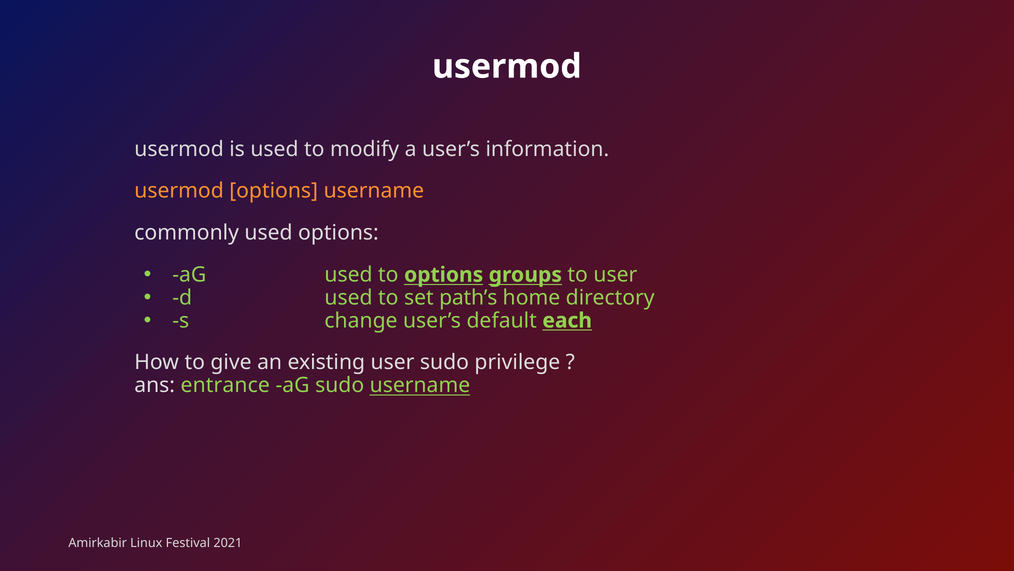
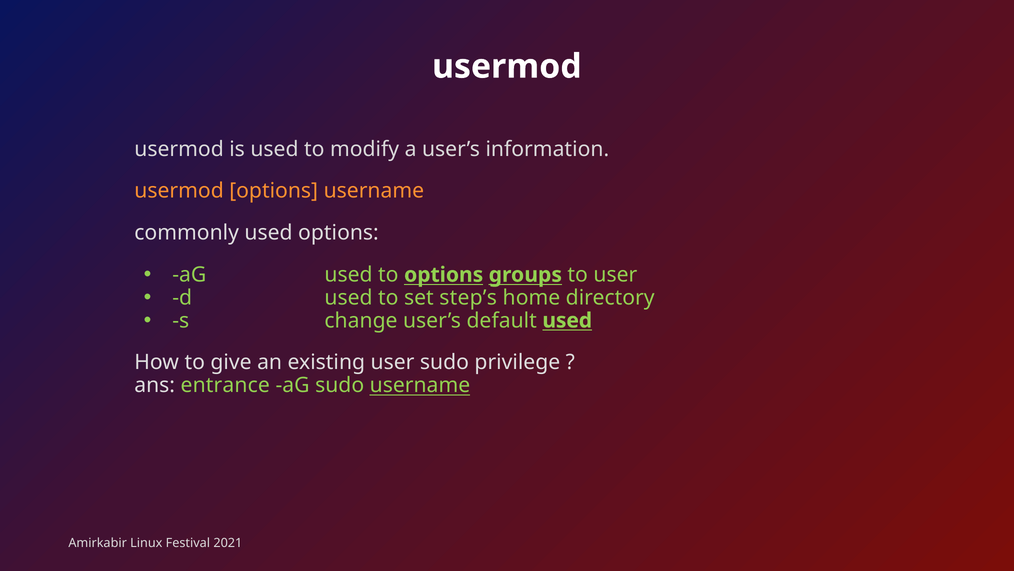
path’s: path’s -> step’s (468, 297)
default each: each -> used (567, 320)
